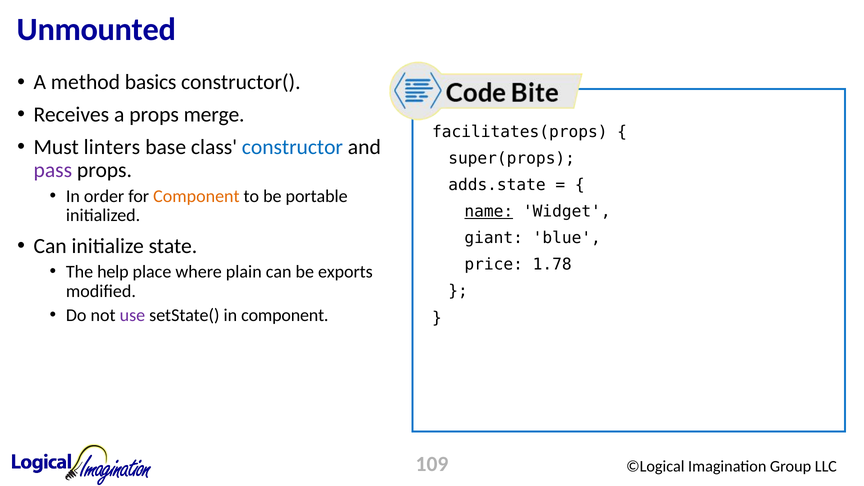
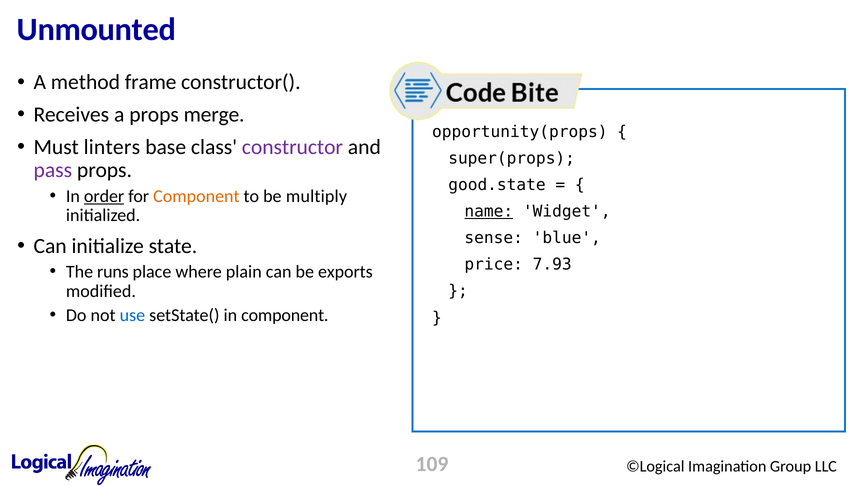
basics: basics -> frame (151, 82)
facilitates(props: facilitates(props -> opportunity(props (520, 132)
constructor colour: blue -> purple (292, 147)
adds.state: adds.state -> good.state (497, 185)
order underline: none -> present (104, 196)
portable: portable -> multiply (316, 196)
giant: giant -> sense (494, 238)
1.78: 1.78 -> 7.93 (552, 265)
help: help -> runs (113, 272)
use colour: purple -> blue (132, 315)
